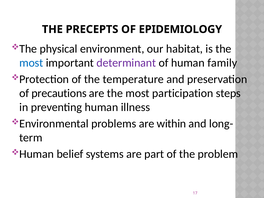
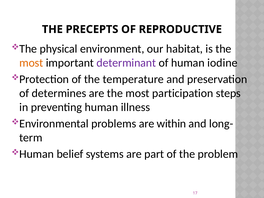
EPIDEMIOLOGY: EPIDEMIOLOGY -> REPRODUCTIVE (180, 29)
most colour: blue -> orange (31, 63)
family: family -> iodine (222, 63)
precautions: precautions -> determines (59, 93)
